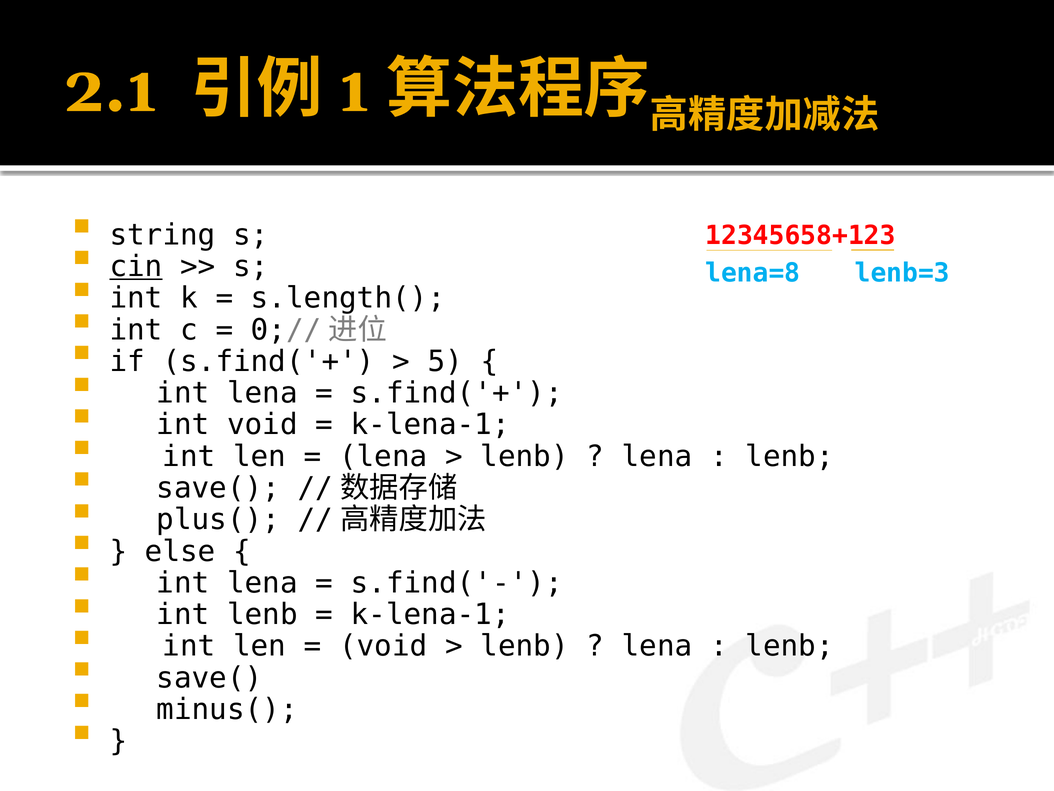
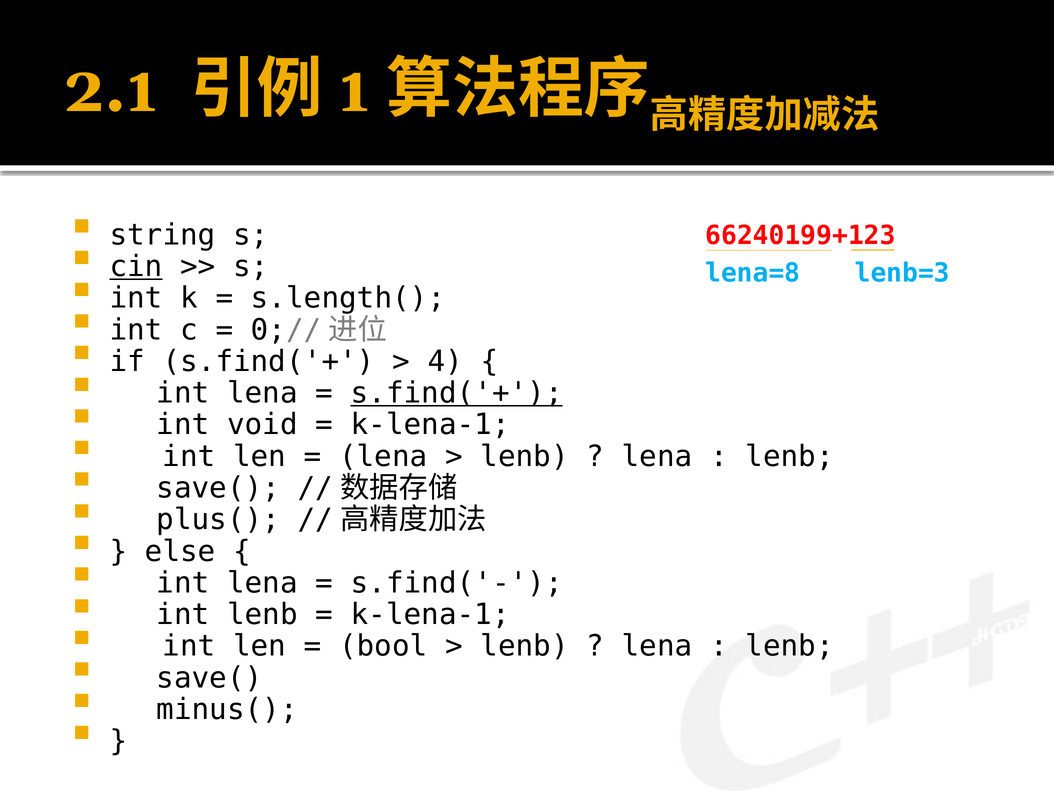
12345658+123: 12345658+123 -> 66240199+123 (800, 235)
5: 5 -> 4 (445, 361)
s.find('+ underline: none -> present (457, 393)
void: void -> bool (383, 646)
